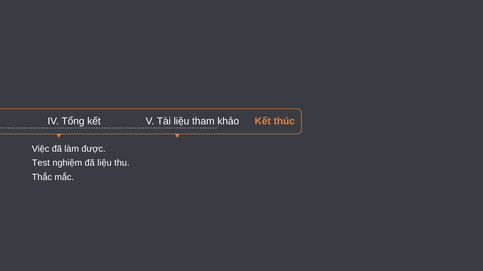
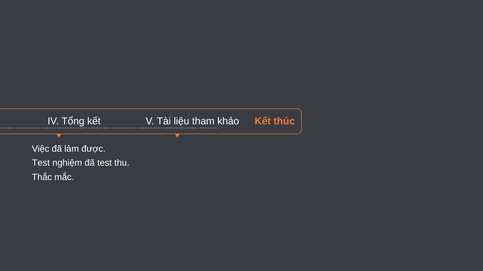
đã liệu: liệu -> test (105, 163)
